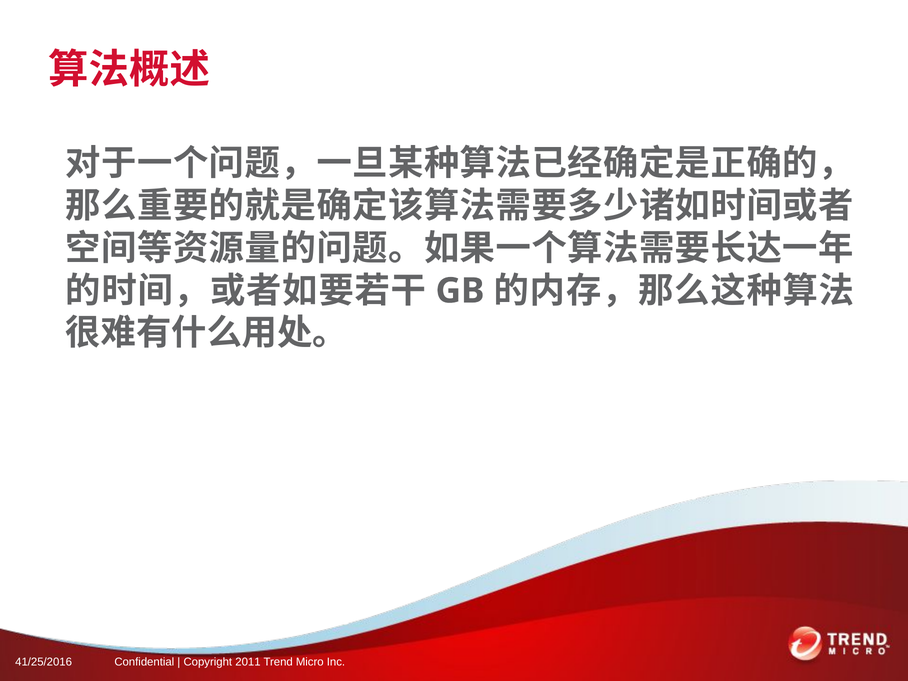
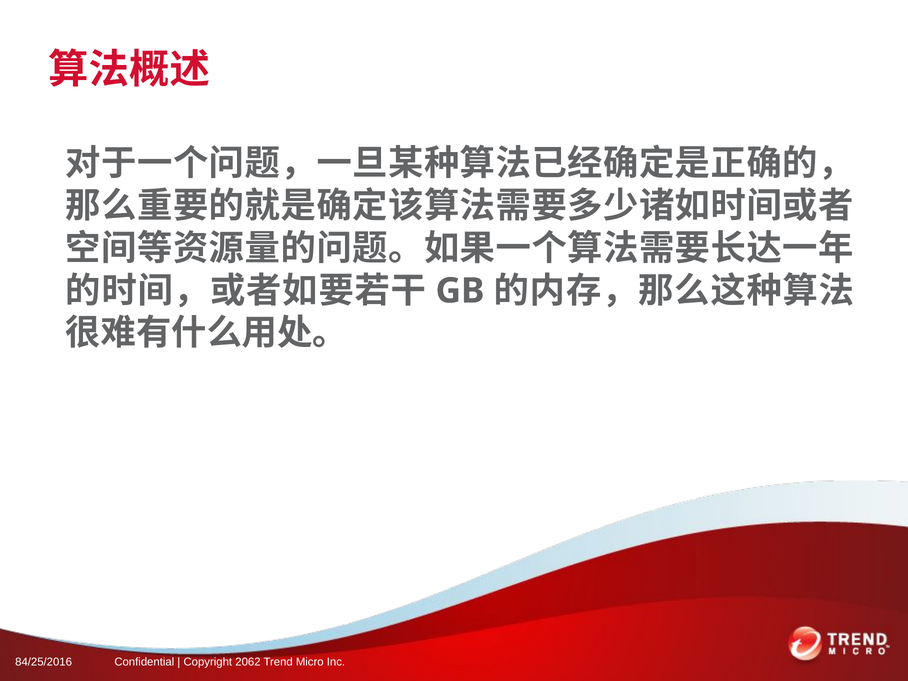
41/25/2016: 41/25/2016 -> 84/25/2016 (44, 662)
2011: 2011 -> 2062 (248, 662)
